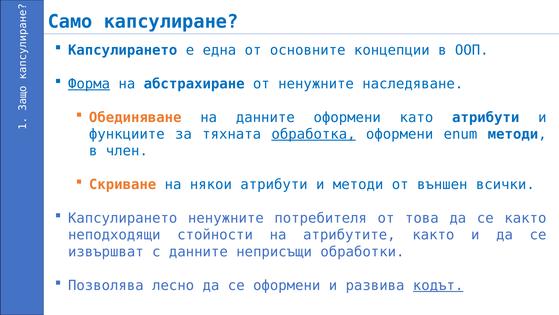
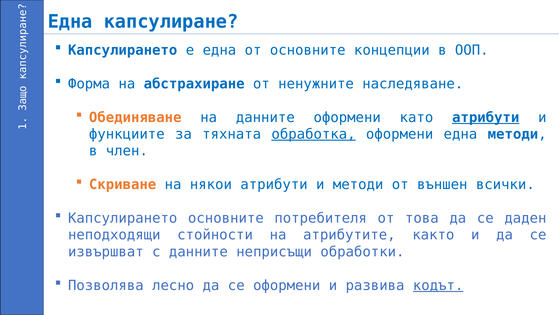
Само: Само -> Една (70, 22)
Форма underline: present -> none (89, 84)
атрибути underline: none -> present (486, 117)
оформени enum: enum -> една (460, 134)
Капсулирането ненужните: ненужните -> основните (226, 218)
се както: както -> даден (525, 218)
